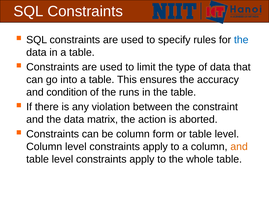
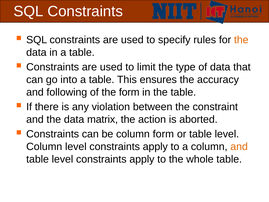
the colour: blue -> orange (241, 40)
condition: condition -> following (67, 92)
the runs: runs -> form (129, 92)
